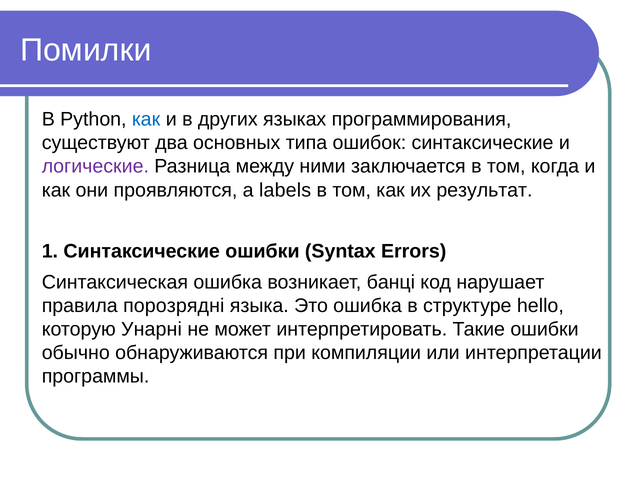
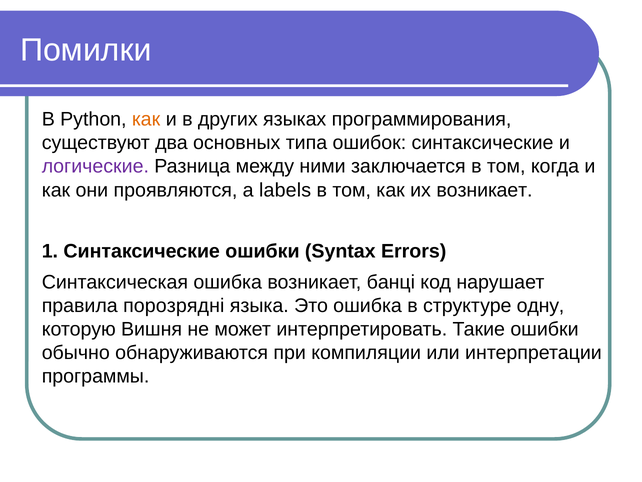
как colour: blue -> orange (146, 119)
их результат: результат -> возникает (484, 190)
hello: hello -> одну (540, 305)
Унарні: Унарні -> Вишня (152, 329)
